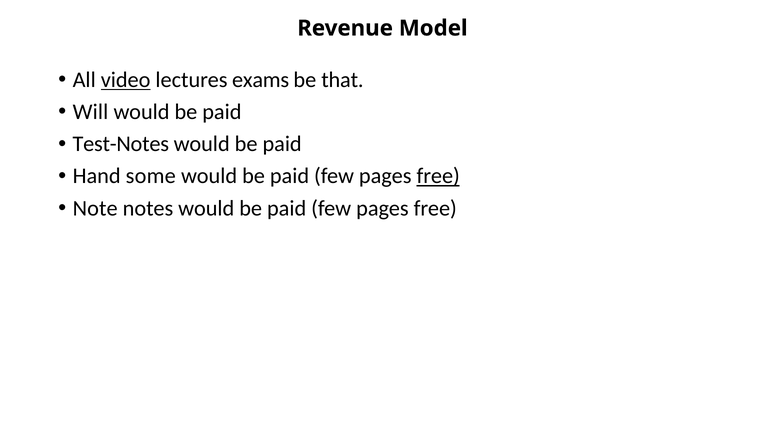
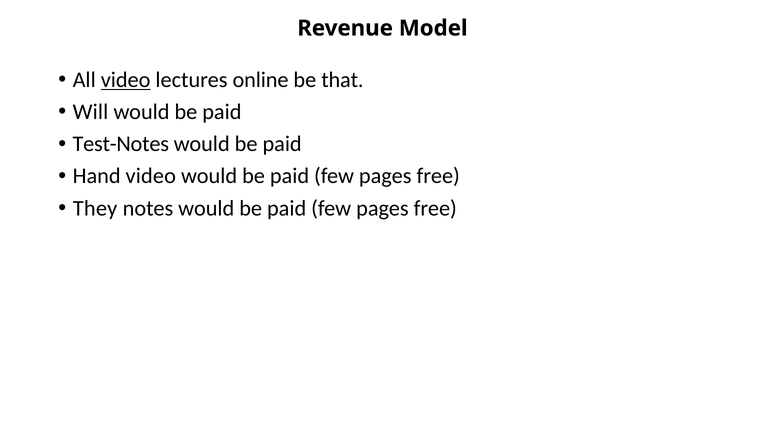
exams: exams -> online (261, 80)
Hand some: some -> video (151, 176)
free underline: present -> none (438, 176)
Note: Note -> They (95, 208)
